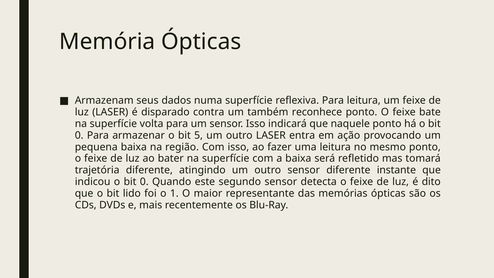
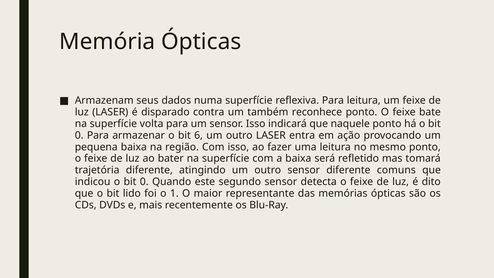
5: 5 -> 6 (199, 135)
instante: instante -> comuns (396, 170)
